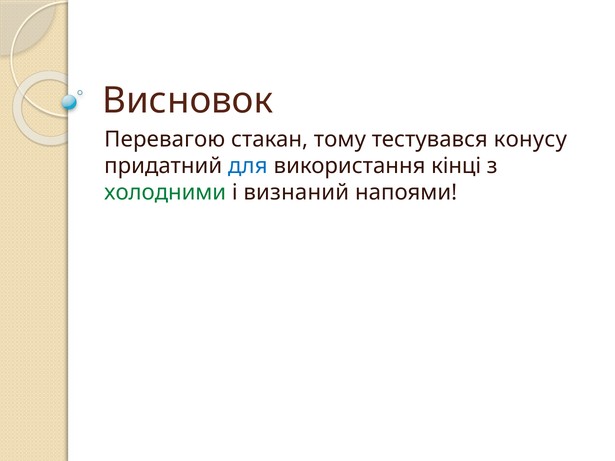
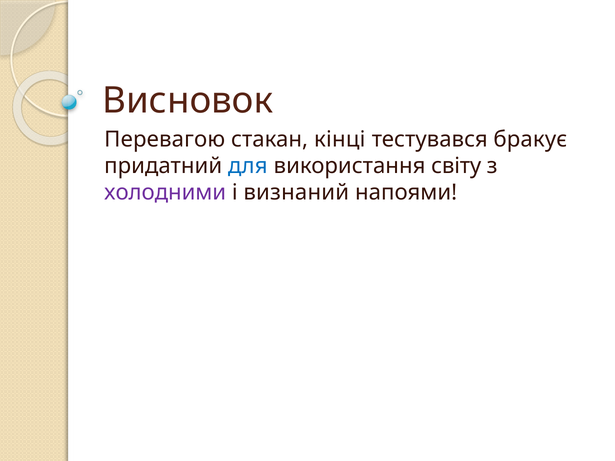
тому: тому -> кінці (340, 139)
конусу: конусу -> бракує (530, 139)
кінці: кінці -> світу (456, 166)
холодними colour: green -> purple (165, 193)
